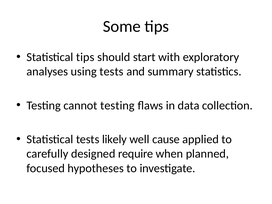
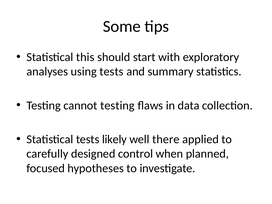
Statistical tips: tips -> this (85, 57)
cause: cause -> there (166, 139)
require: require -> control (136, 154)
